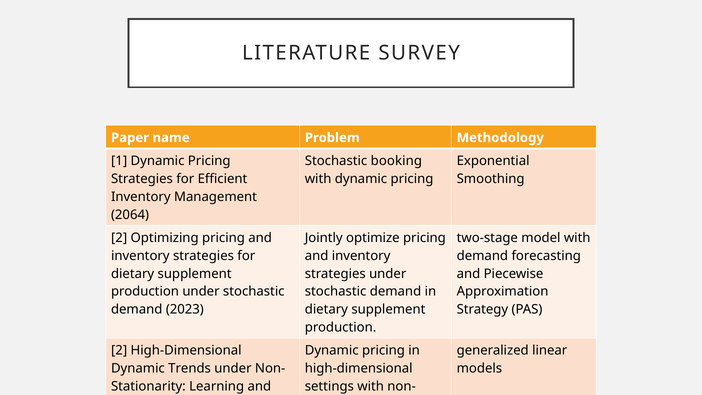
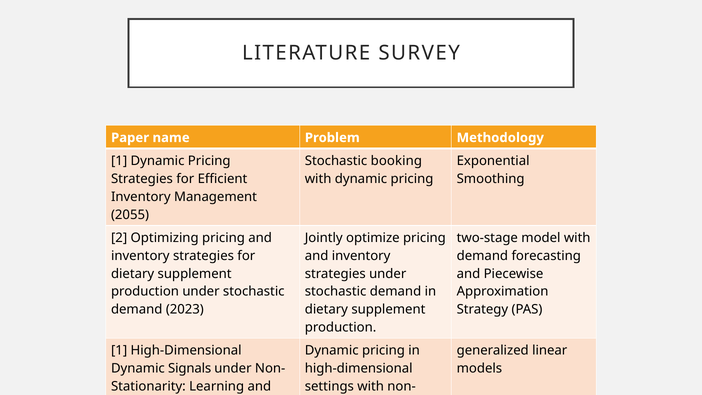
2064: 2064 -> 2055 (130, 215)
2: 2 -> 1 (119, 351)
Trends: Trends -> Signals (190, 368)
